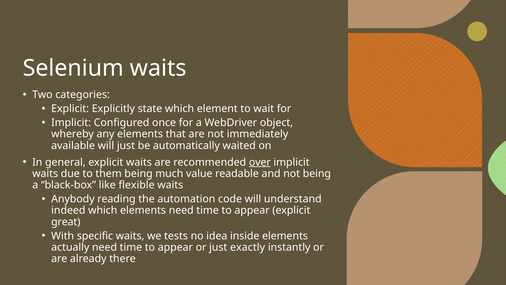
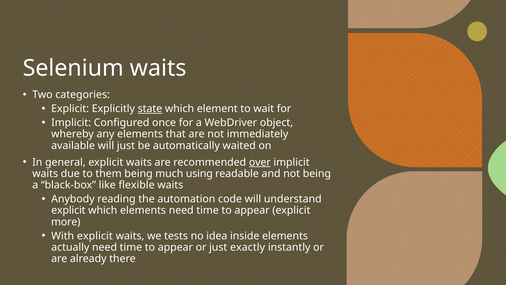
state underline: none -> present (150, 109)
value: value -> using (199, 173)
indeed: indeed -> explicit (68, 210)
great: great -> more (66, 222)
With specific: specific -> explicit (95, 236)
